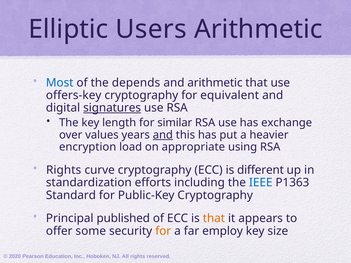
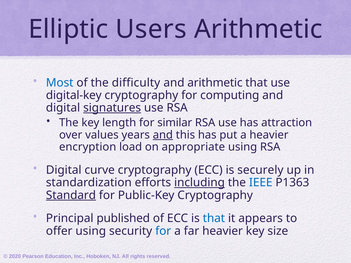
depends: depends -> difficulty (136, 83)
offers-key: offers-key -> digital-key (74, 95)
equivalent: equivalent -> computing (230, 95)
exchange: exchange -> attraction (287, 123)
Rights: Rights -> Digital (64, 170)
different: different -> securely (260, 170)
including underline: none -> present (199, 183)
Standard underline: none -> present (71, 195)
that colour: orange -> blue (214, 219)
offer some: some -> using (91, 231)
for colour: orange -> blue (163, 231)
far employ: employ -> heavier (223, 231)
